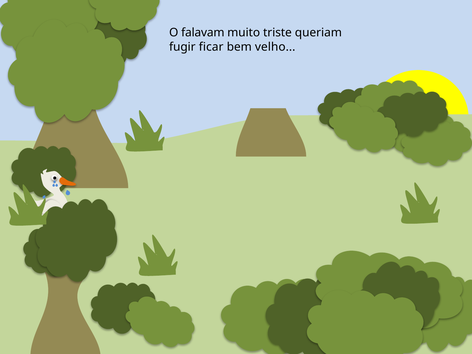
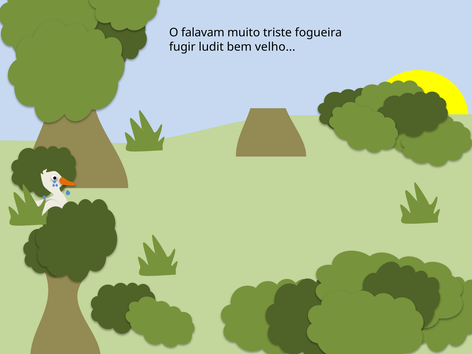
queriam: queriam -> fogueira (318, 33)
ficar: ficar -> ludit (211, 47)
